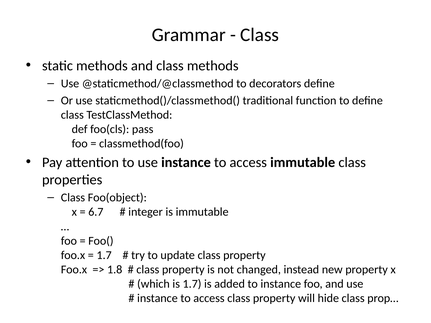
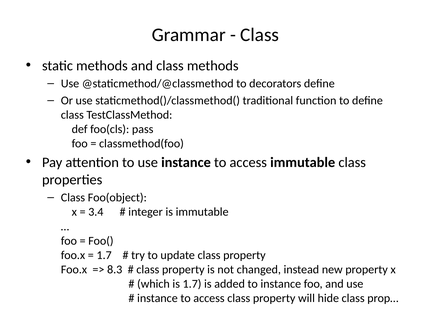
6.7: 6.7 -> 3.4 (96, 212)
1.8: 1.8 -> 8.3 (115, 270)
